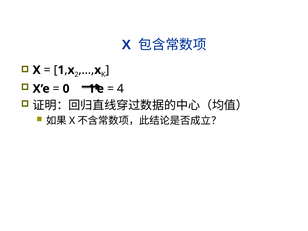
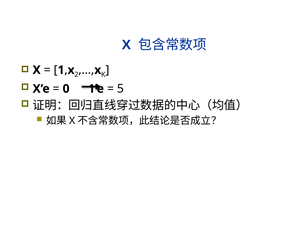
4: 4 -> 5 (120, 89)
